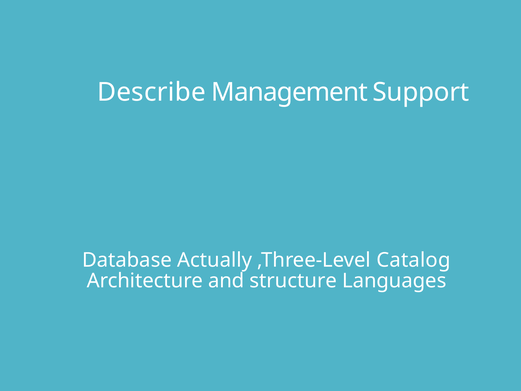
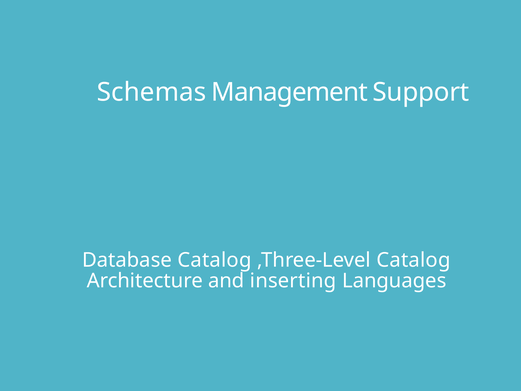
Describe: Describe -> Schemas (152, 92)
Database Actually: Actually -> Catalog (214, 260)
structure: structure -> inserting (293, 281)
